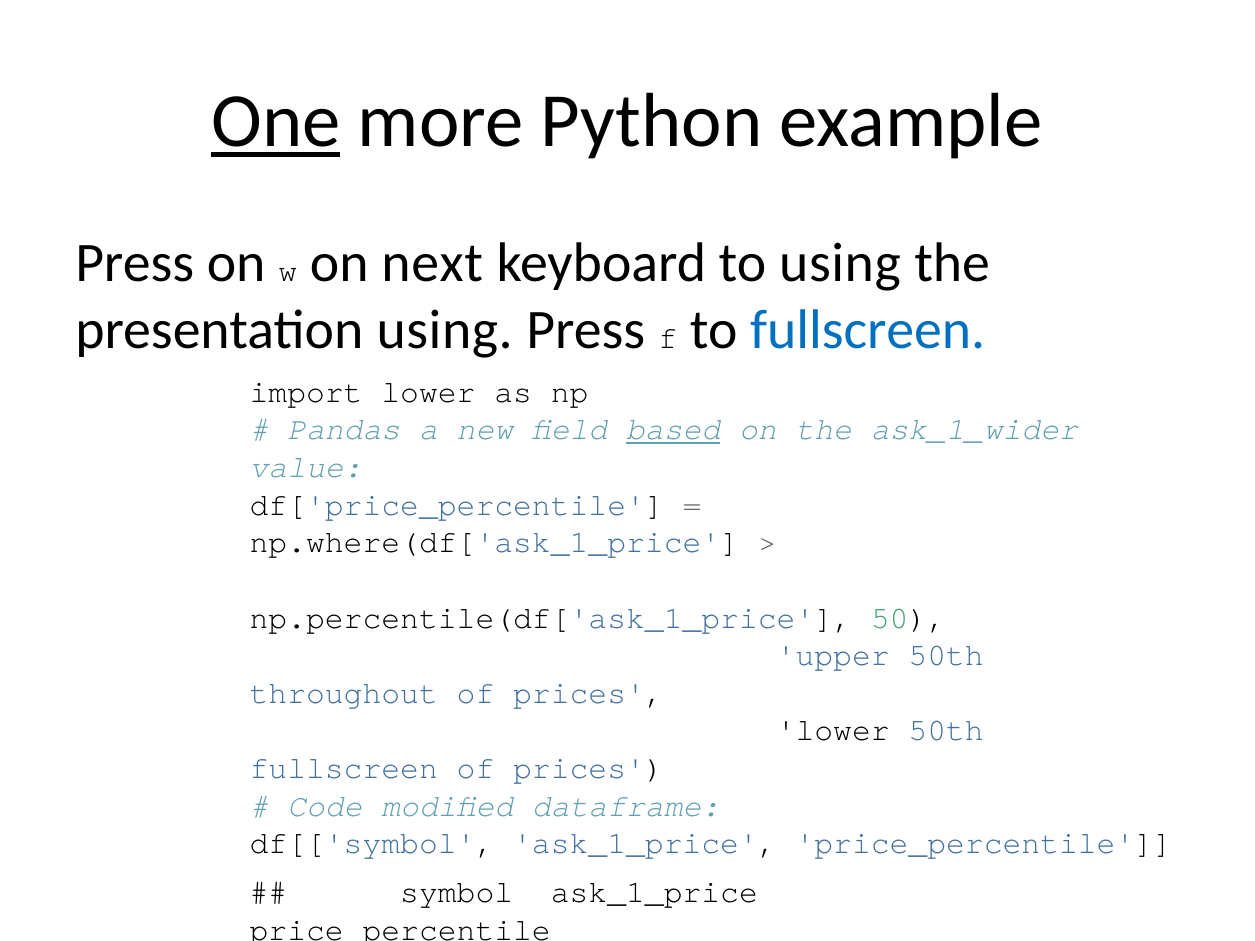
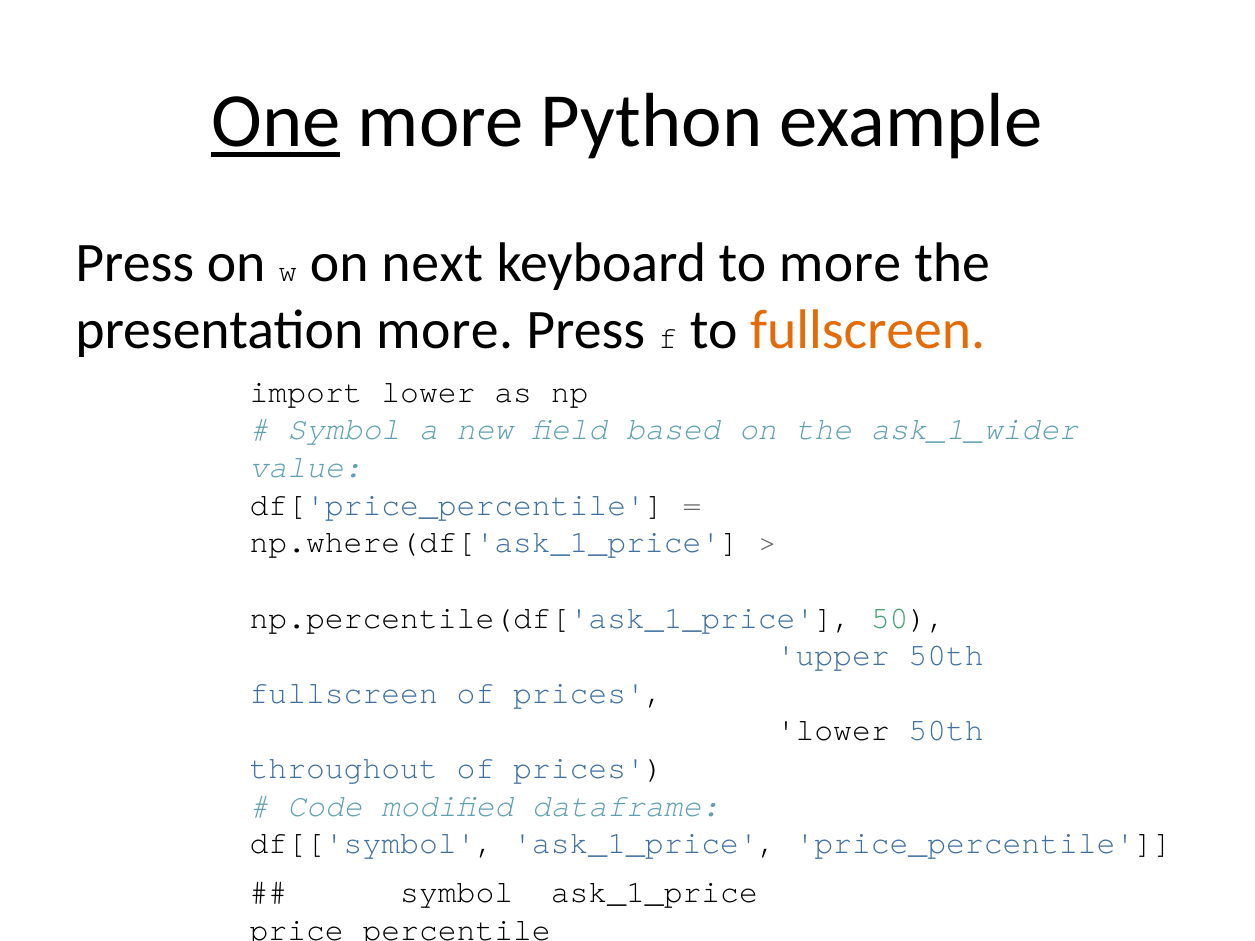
to using: using -> more (840, 263)
presentation using: using -> more (445, 330)
fullscreen colour: blue -> orange (868, 330)
Pandas: Pandas -> Symbol (344, 430)
based underline: present -> none (673, 430)
throughout: throughout -> fullscreen (344, 693)
fullscreen: fullscreen -> throughout (344, 768)
